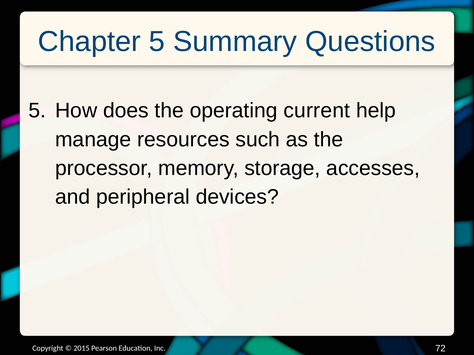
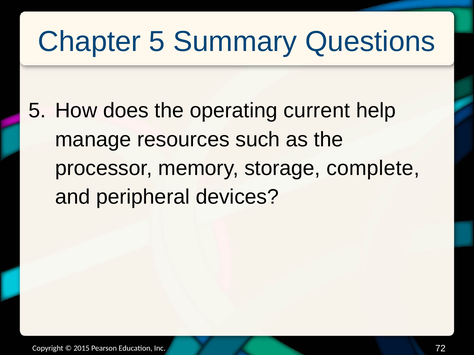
accesses: accesses -> complete (373, 168)
